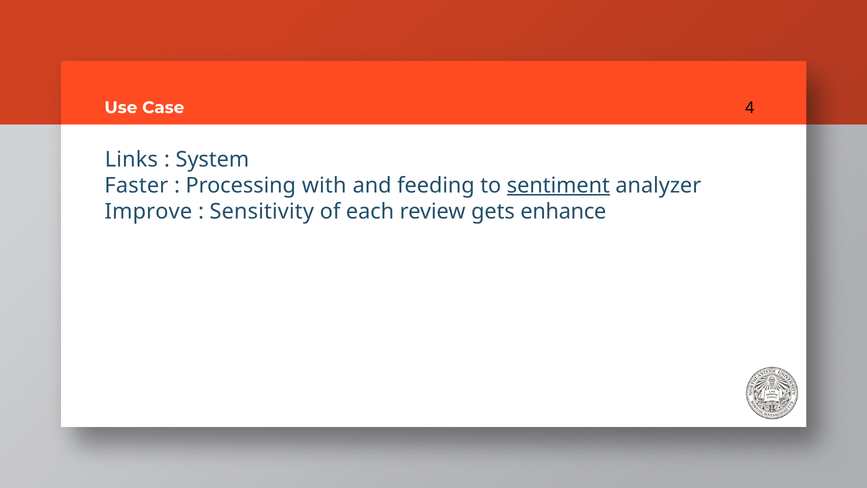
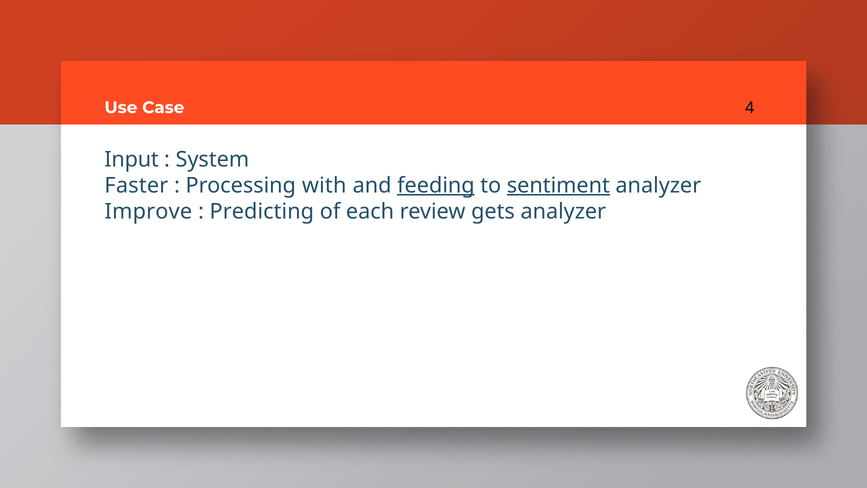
Links: Links -> Input (132, 159)
feeding underline: none -> present (436, 185)
Sensitivity: Sensitivity -> Predicting (262, 211)
gets enhance: enhance -> analyzer (563, 211)
